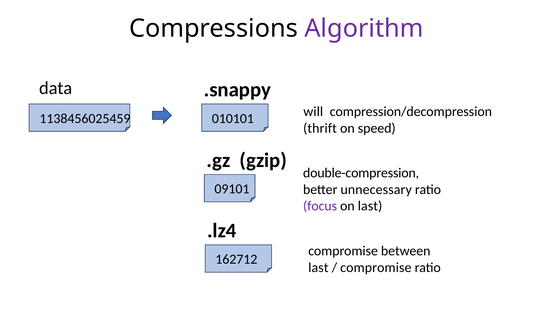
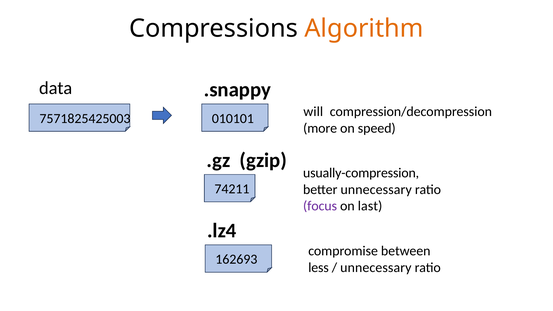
Algorithm colour: purple -> orange (364, 29)
1138456025459: 1138456025459 -> 7571825425003 (85, 118)
thrift: thrift -> more (320, 128)
double-compression: double-compression -> usually-compression (361, 173)
09101: 09101 -> 74211 (232, 189)
162712: 162712 -> 162693 (236, 259)
last: last -> less (319, 268)
compromise: compromise -> unnecessary (376, 268)
